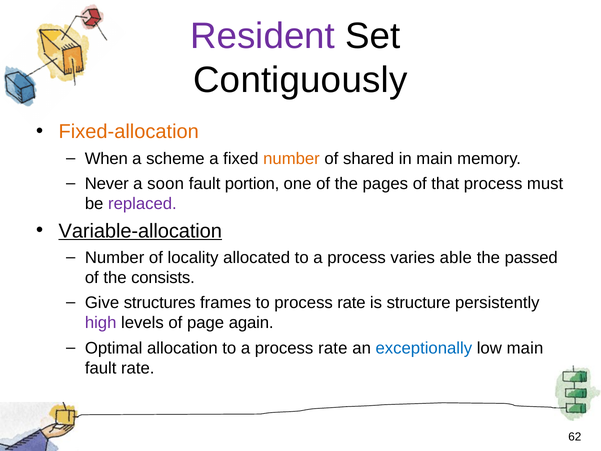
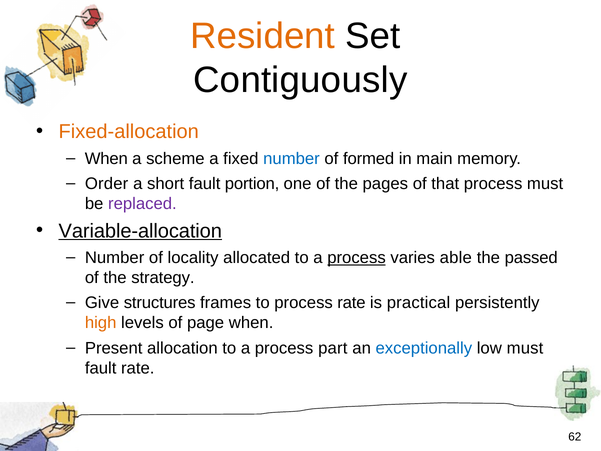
Resident colour: purple -> orange (263, 36)
number colour: orange -> blue (291, 158)
shared: shared -> formed (369, 158)
Never: Never -> Order (107, 183)
soon: soon -> short (166, 183)
process underline: none -> present (356, 258)
consists: consists -> strategy (163, 278)
structure: structure -> practical (419, 303)
high colour: purple -> orange (101, 323)
page again: again -> when (251, 323)
Optimal: Optimal -> Present (114, 348)
a process rate: rate -> part (333, 348)
low main: main -> must (525, 348)
